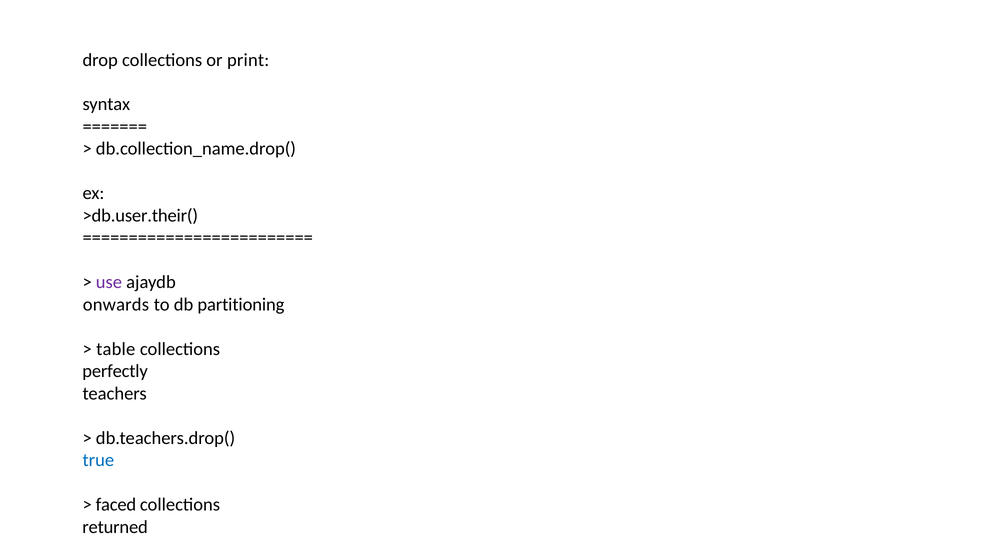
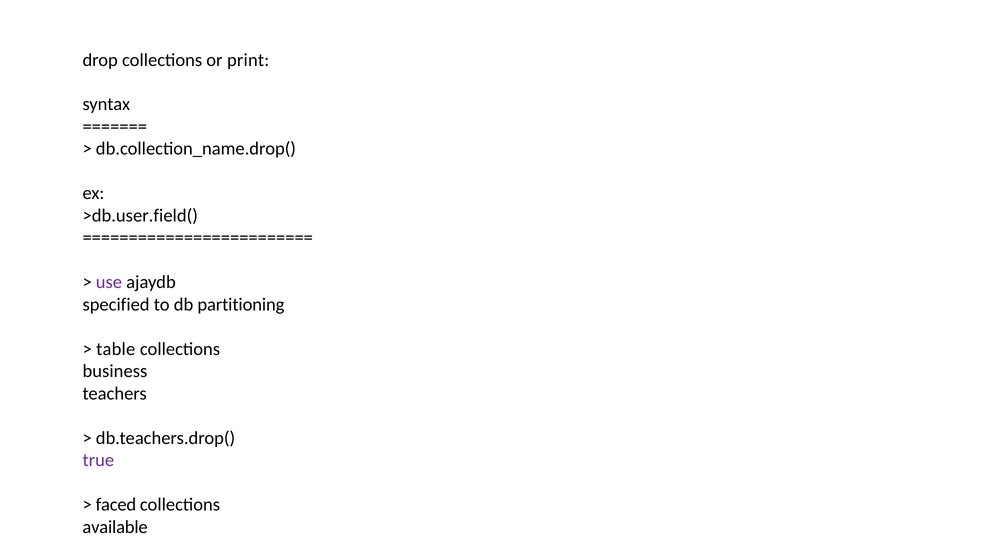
>db.user.their(: >db.user.their( -> >db.user.field( (140, 216)
onwards: onwards -> specified (116, 305)
perfectly: perfectly -> business (115, 371)
true colour: blue -> purple (98, 460)
returned: returned -> available (115, 527)
